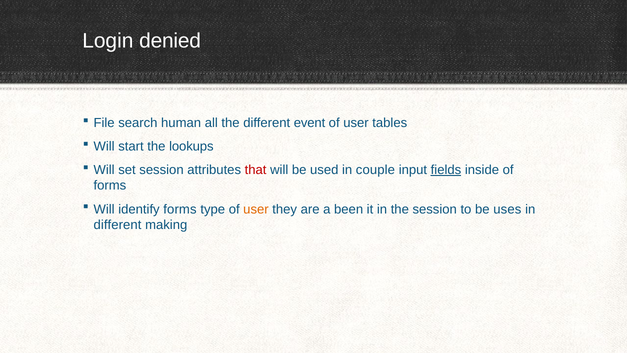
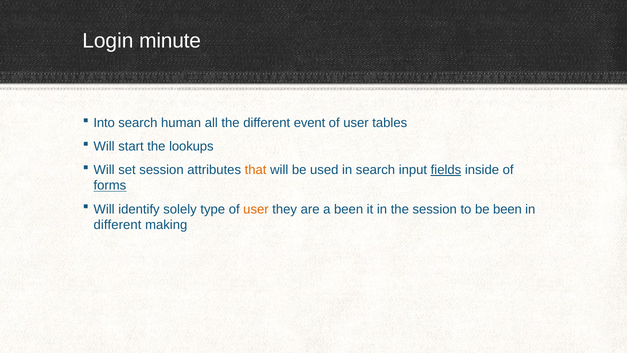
denied: denied -> minute (170, 41)
File: File -> Into (104, 123)
that colour: red -> orange (256, 170)
in couple: couple -> search (375, 170)
forms underline: none -> present (110, 186)
identify forms: forms -> solely (180, 209)
be uses: uses -> been (507, 209)
